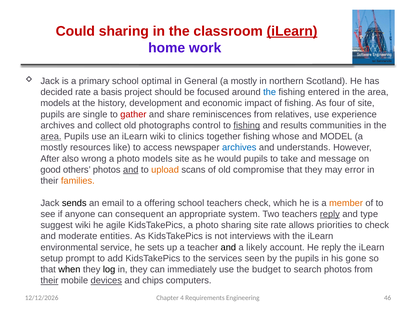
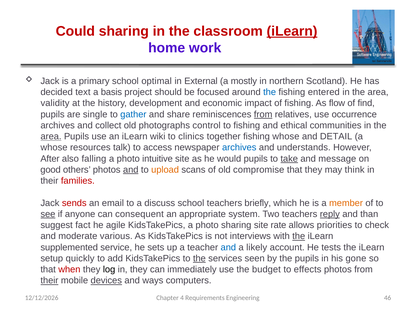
General: General -> External (201, 81)
decided rate: rate -> text (83, 92)
models: models -> validity (55, 103)
four: four -> flow (337, 103)
of site: site -> find (366, 103)
gather colour: red -> blue (133, 114)
from underline: none -> present (263, 114)
experience: experience -> occurrence (354, 114)
fishing underline: present -> none (247, 125)
results: results -> ethical (294, 125)
MODEL: MODEL -> DETAIL (336, 136)
mostly: mostly -> whose (54, 148)
like: like -> talk (122, 148)
wrong: wrong -> falling (94, 159)
photo models: models -> intuitive (158, 159)
take underline: none -> present (289, 159)
error: error -> think (355, 170)
families colour: orange -> red (78, 181)
sends colour: black -> red (74, 203)
offering: offering -> discuss (160, 203)
teachers check: check -> briefly (258, 203)
see underline: none -> present (48, 214)
type: type -> than (369, 214)
suggest wiki: wiki -> fact (83, 225)
entities: entities -> various (116, 236)
the underline: none -> present (299, 236)
environmental: environmental -> supplemented (69, 247)
and colour: black -> blue (228, 247)
He reply: reply -> tests (331, 247)
prompt: prompt -> quickly (80, 258)
the underline: none -> present (199, 258)
when colour: black -> red (69, 270)
search: search -> effects (308, 270)
chips: chips -> ways (153, 281)
